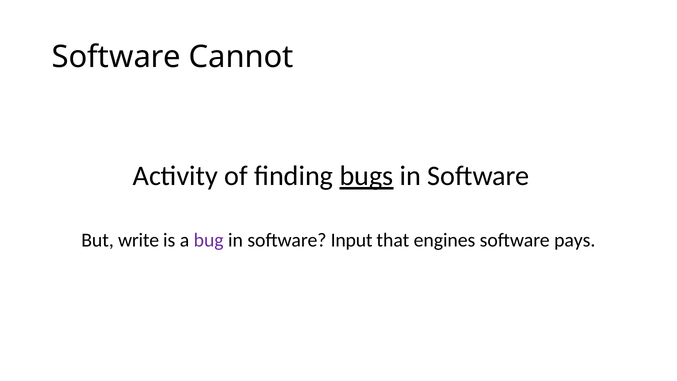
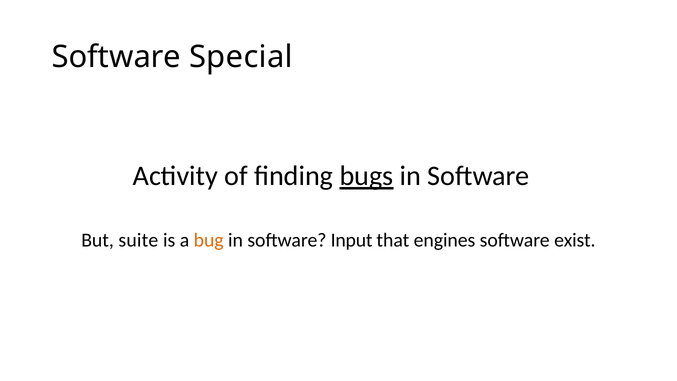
Cannot: Cannot -> Special (241, 57)
write: write -> suite (138, 240)
bug colour: purple -> orange (209, 240)
pays: pays -> exist (575, 240)
